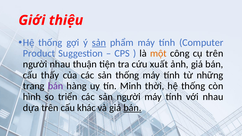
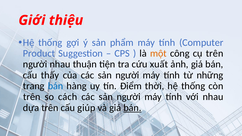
sản underline: present -> none (99, 43)
của các sản thống: thống -> người (127, 75)
bán colour: purple -> blue (56, 86)
Minh: Minh -> Điểm (131, 86)
hình: hình -> trên (32, 97)
triển: triển -> cách (68, 97)
khác: khác -> giúp (86, 108)
